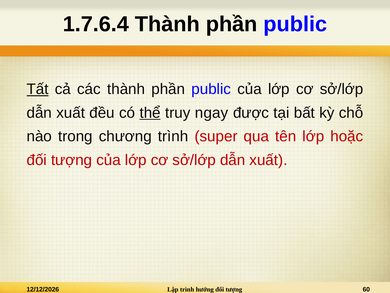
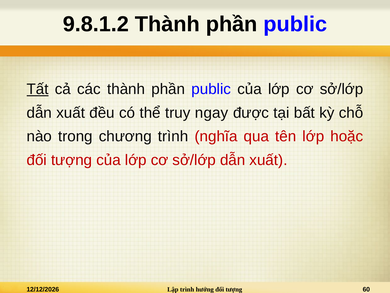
1.7.6.4: 1.7.6.4 -> 9.8.1.2 (96, 24)
thể underline: present -> none (150, 113)
super: super -> nghĩa (216, 136)
